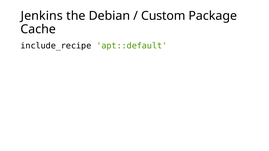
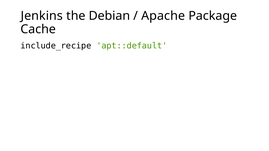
Custom: Custom -> Apache (163, 16)
